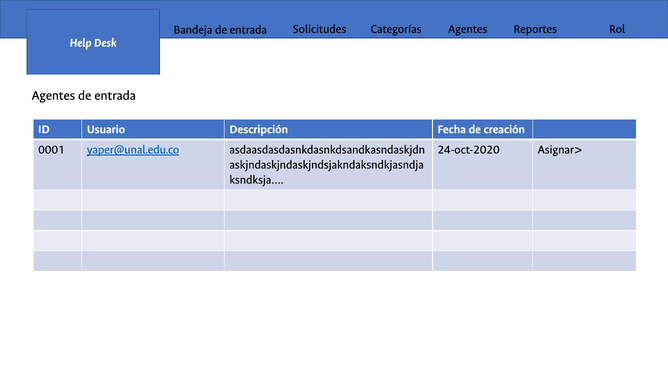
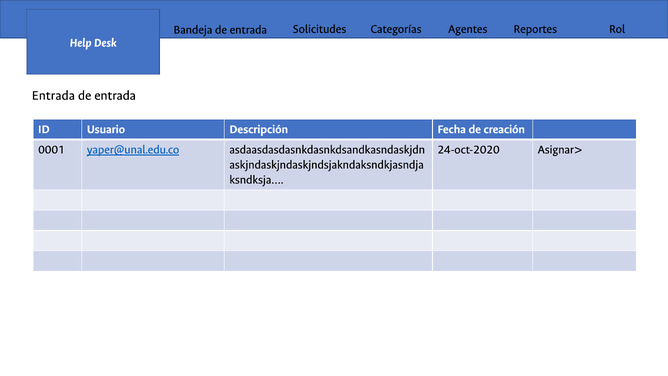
Agentes: Agentes -> Entrada (53, 95)
